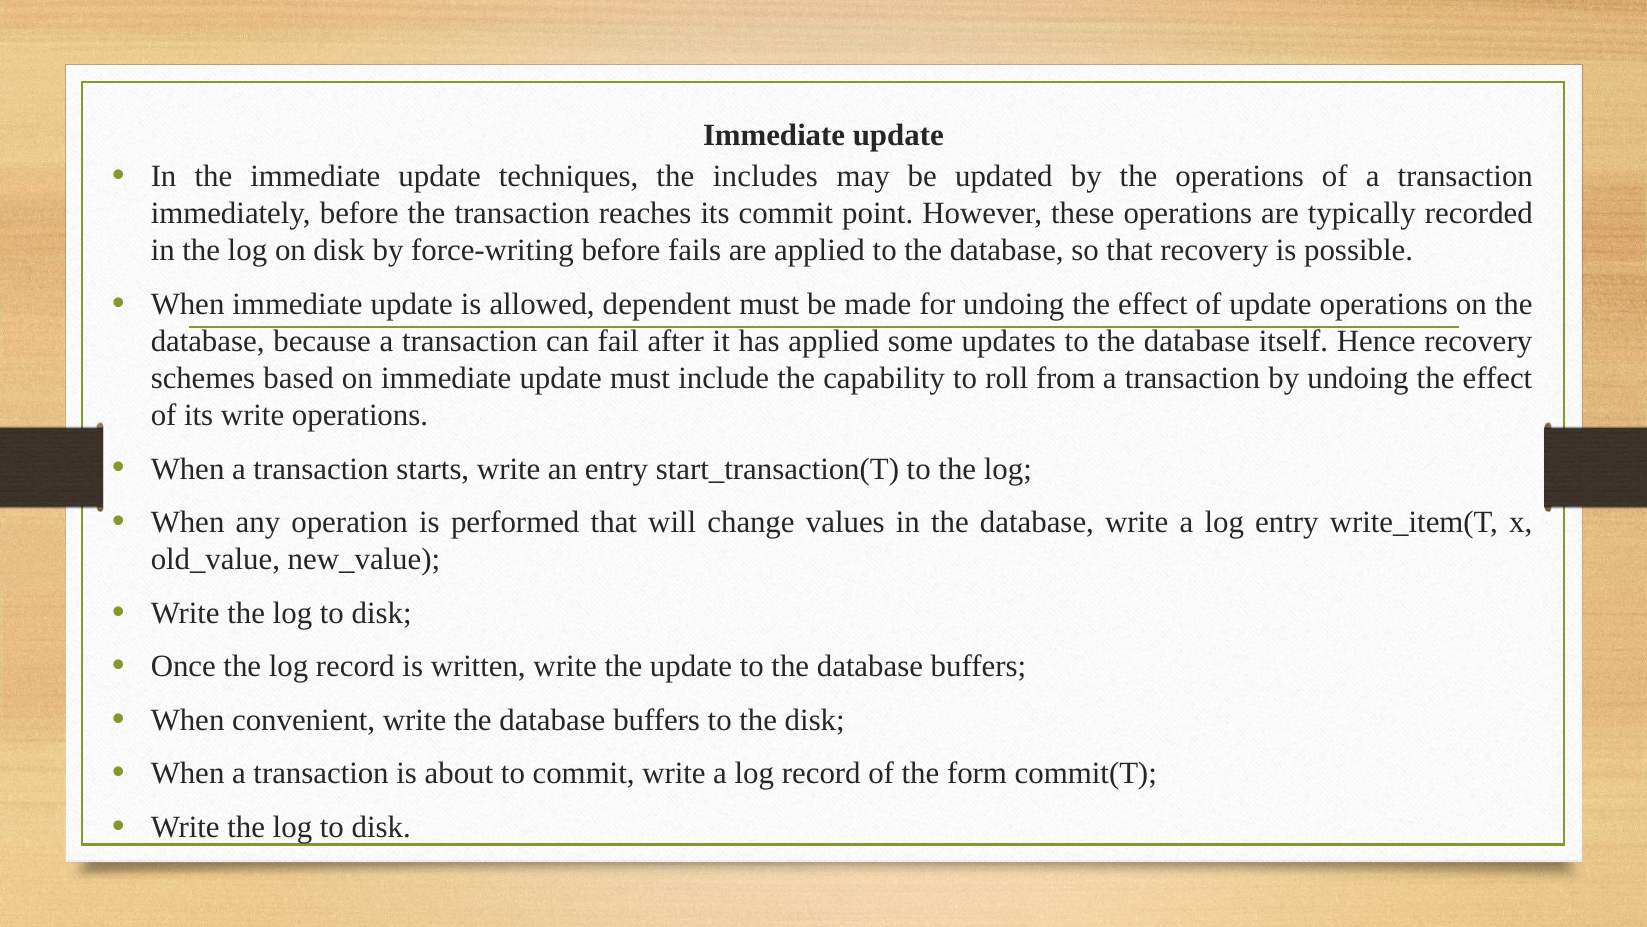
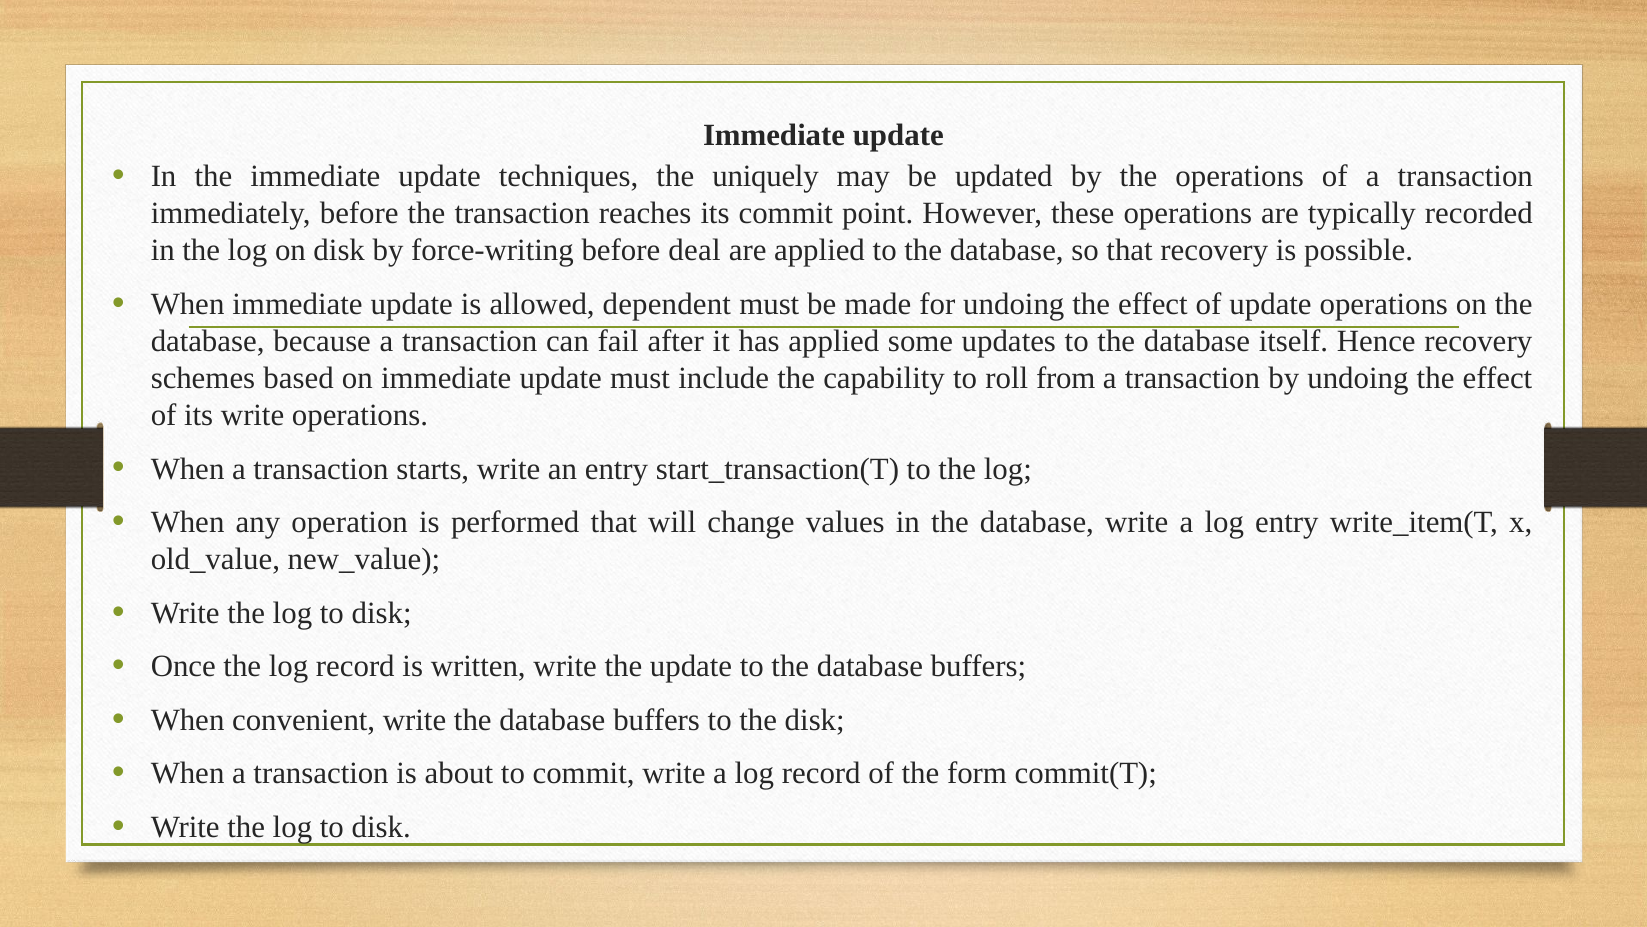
includes: includes -> uniquely (766, 176)
fails: fails -> deal (694, 250)
